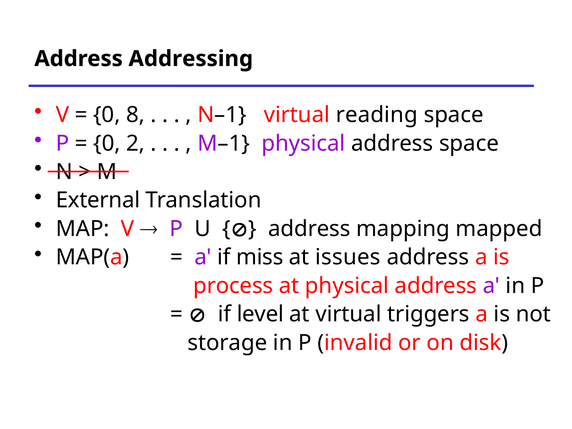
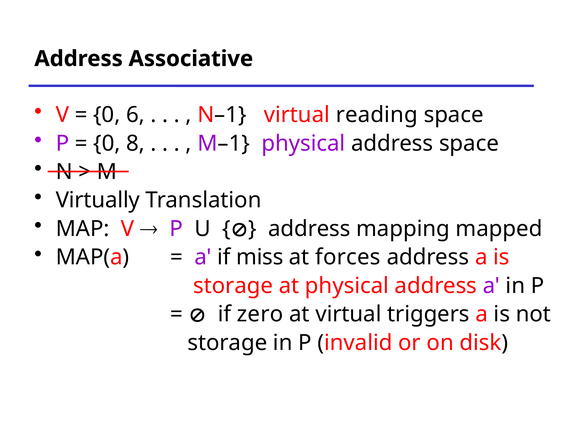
Addressing: Addressing -> Associative (191, 59)
8: 8 -> 6 (135, 115)
2: 2 -> 8 (136, 143)
External: External -> Virtually (98, 200)
issues: issues -> forces (348, 257)
process: process -> storage (233, 286)
level: level -> zero (260, 314)
